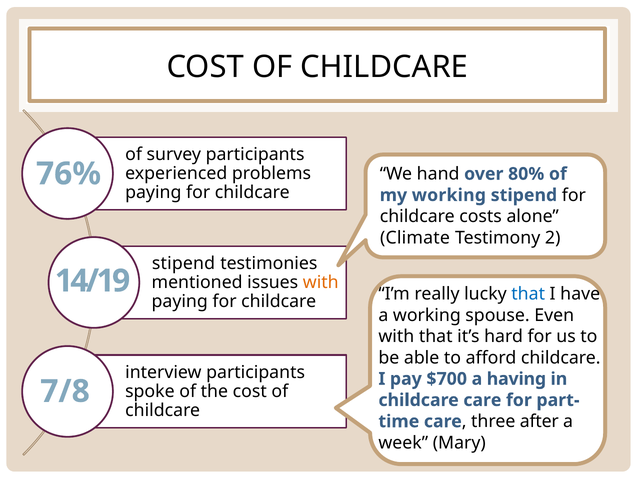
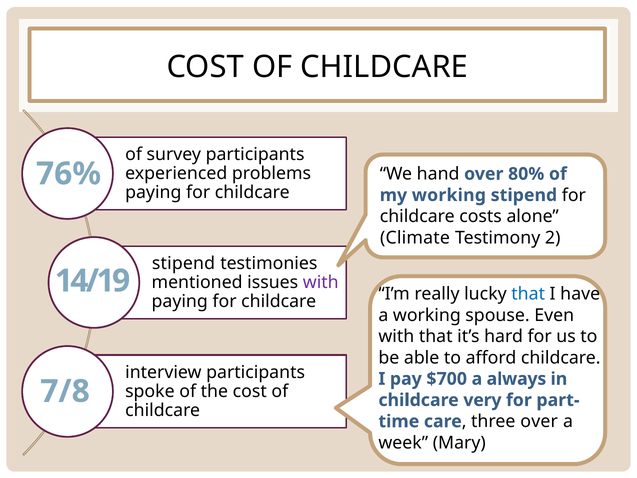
with colour: orange -> purple (321, 282)
having: having -> always (516, 379)
childcare care: care -> very (482, 400)
three after: after -> over (539, 421)
